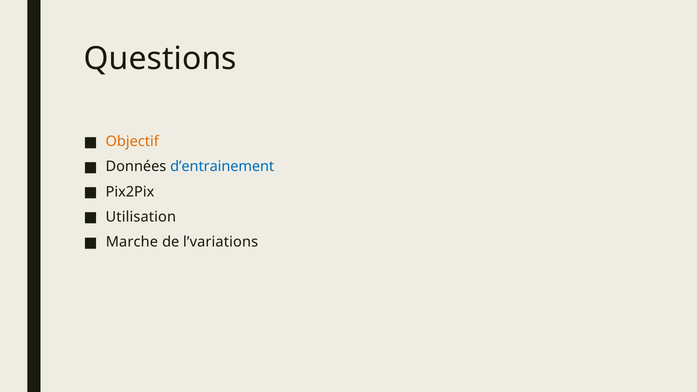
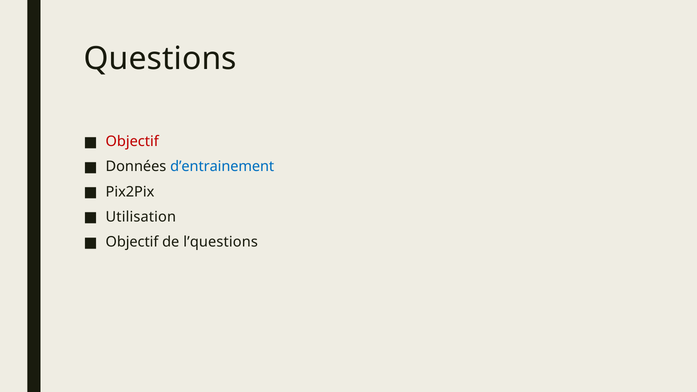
Objectif colour: orange -> red (132, 142)
Marche: Marche -> Objectif (132, 242)
l’variations: l’variations -> l’questions (221, 242)
